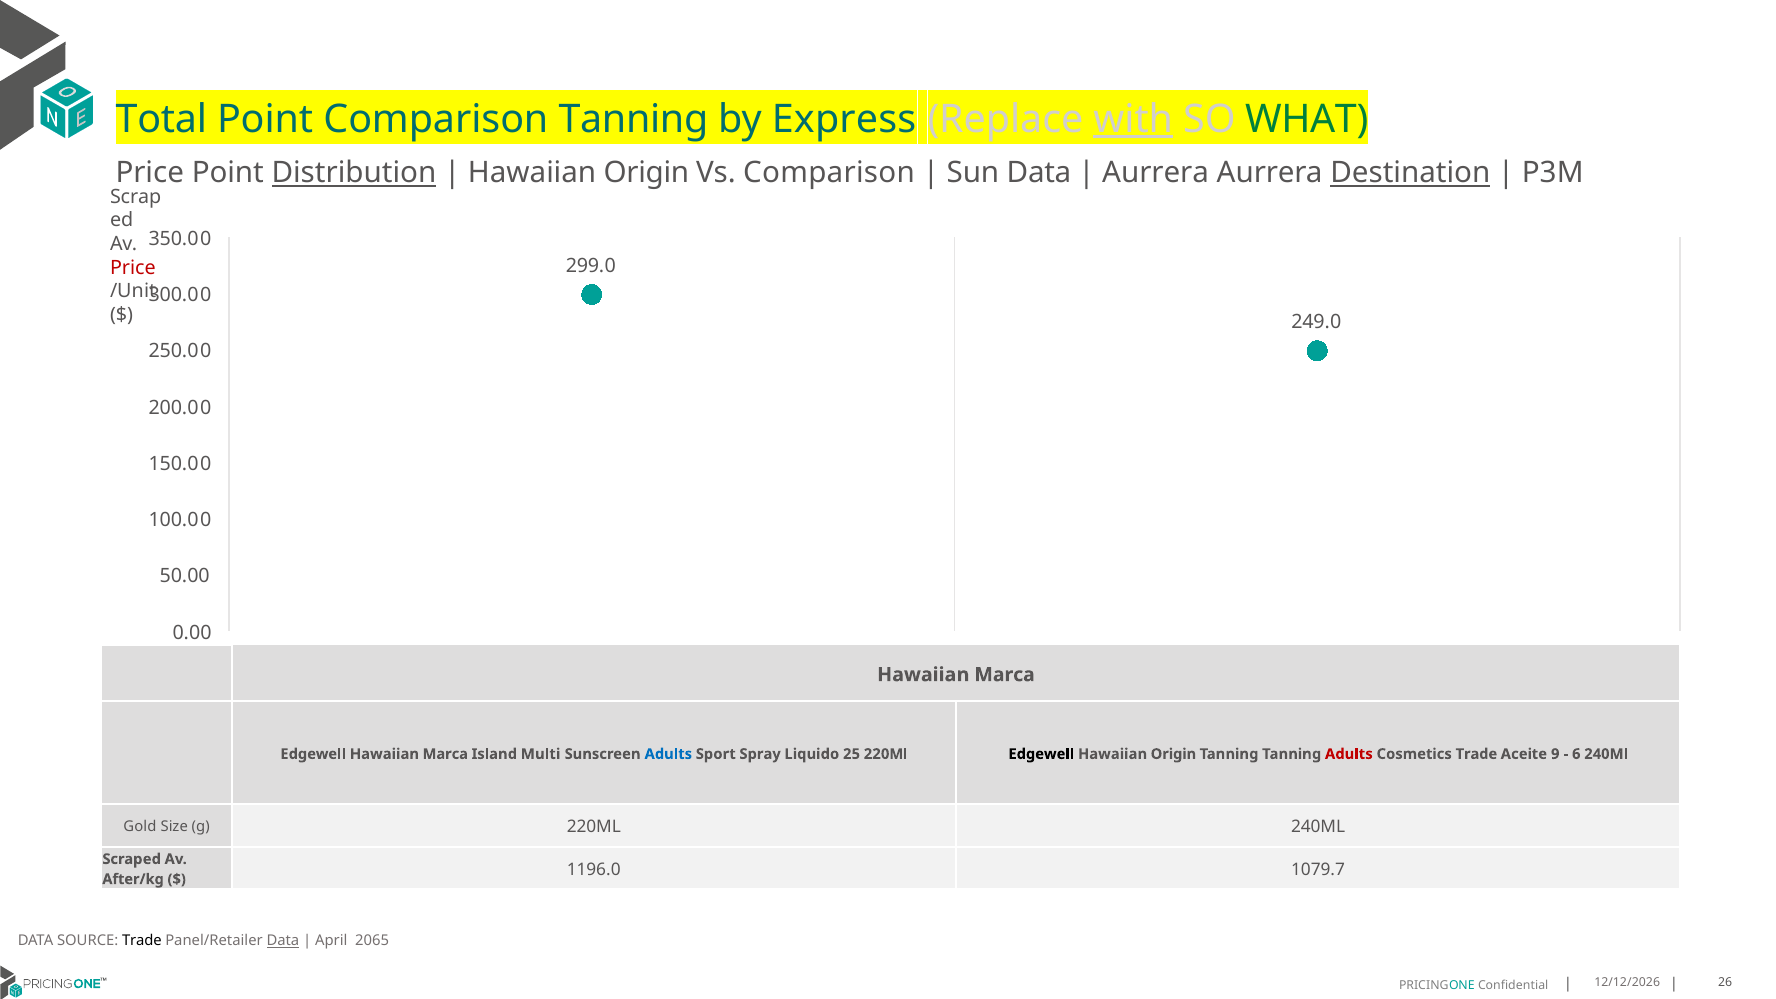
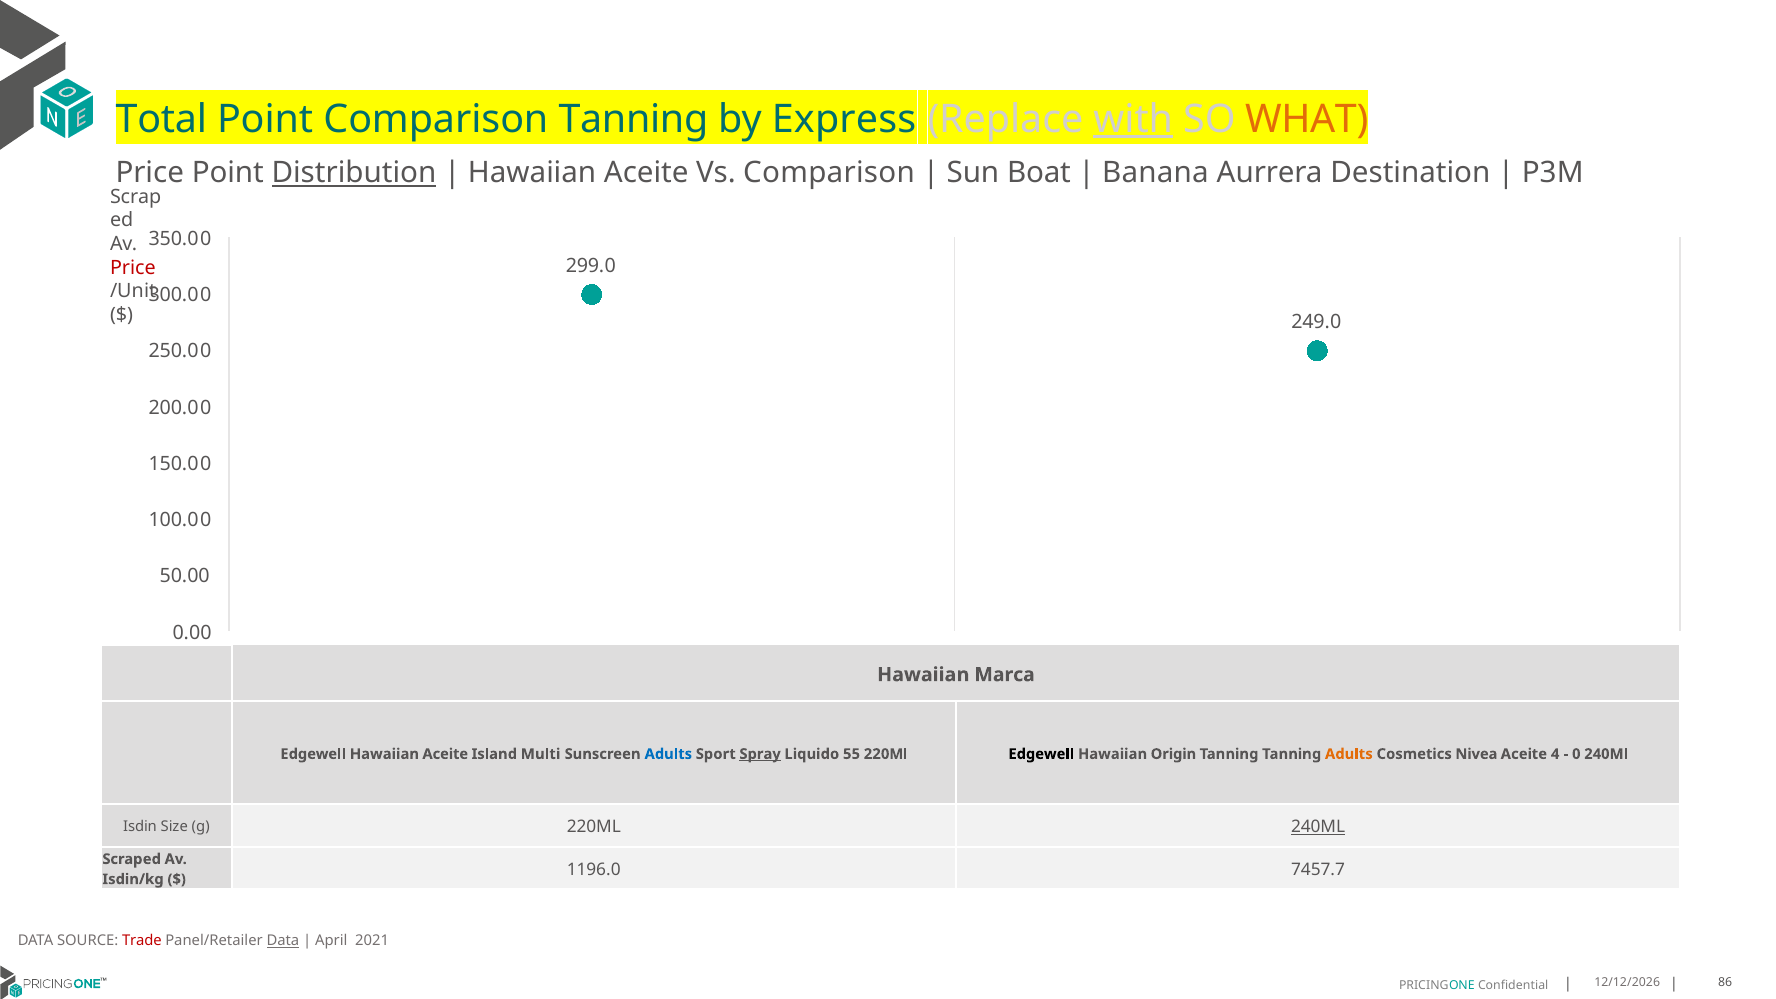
WHAT colour: green -> orange (1307, 119)
Origin: Origin -> Aceite (646, 173)
Sun Data: Data -> Boat (1039, 173)
Aurrera: Aurrera -> Banana (1155, 173)
Destination underline: present -> none (1410, 173)
Edgewell Hawaiian Marca: Marca -> Aceite (445, 754)
Spray underline: none -> present (760, 754)
25: 25 -> 55 (852, 754)
Adults colour: red -> orange (1349, 754)
Cosmetics Trade: Trade -> Nivea (1476, 754)
9: 9 -> 4 (1555, 754)
6: 6 -> 0 (1576, 754)
Gold: Gold -> Isdin (140, 827)
240ML underline: none -> present (1318, 827)
1079.7: 1079.7 -> 7457.7 (1318, 869)
After/kg: After/kg -> Isdin/kg (133, 879)
Trade colour: black -> red (142, 941)
2065: 2065 -> 2021 (372, 941)
26: 26 -> 86 (1725, 982)
